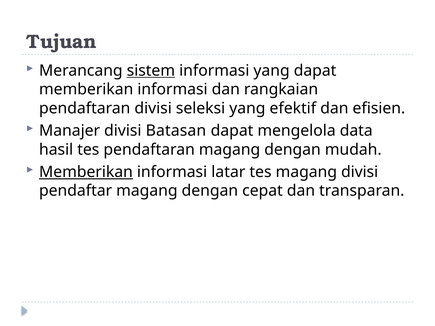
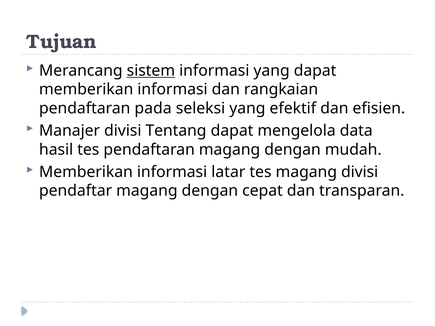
pendaftaran divisi: divisi -> pada (153, 108)
Batasan: Batasan -> Tentang (176, 131)
Memberikan underline: present -> none (86, 172)
